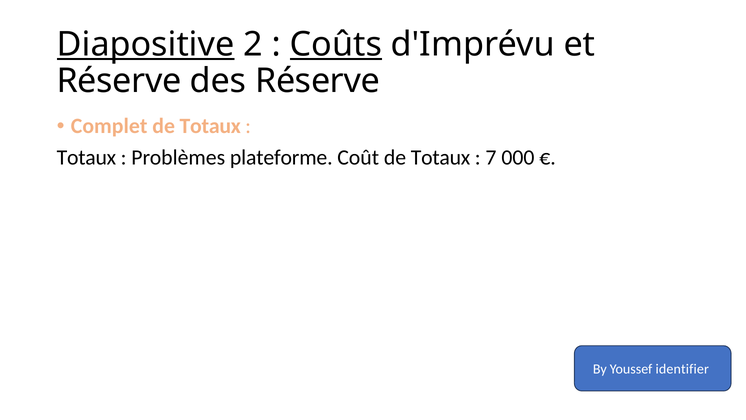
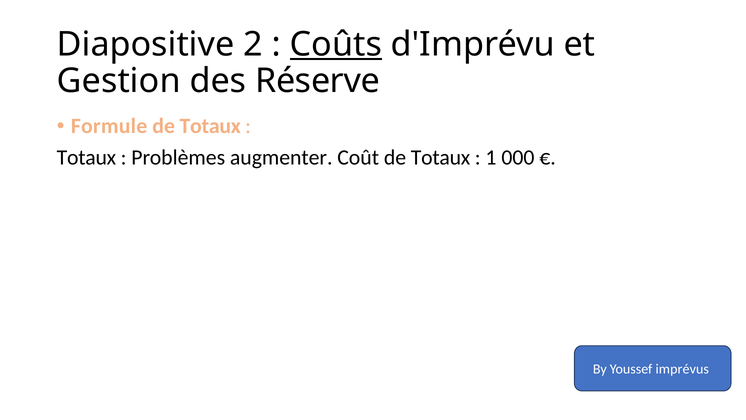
Diapositive underline: present -> none (146, 44)
Réserve: Réserve -> Gestion (119, 81)
Complet: Complet -> Formule (109, 126)
plateforme: plateforme -> augmenter (281, 157)
7: 7 -> 1 (491, 157)
identifier: identifier -> imprévus (682, 369)
